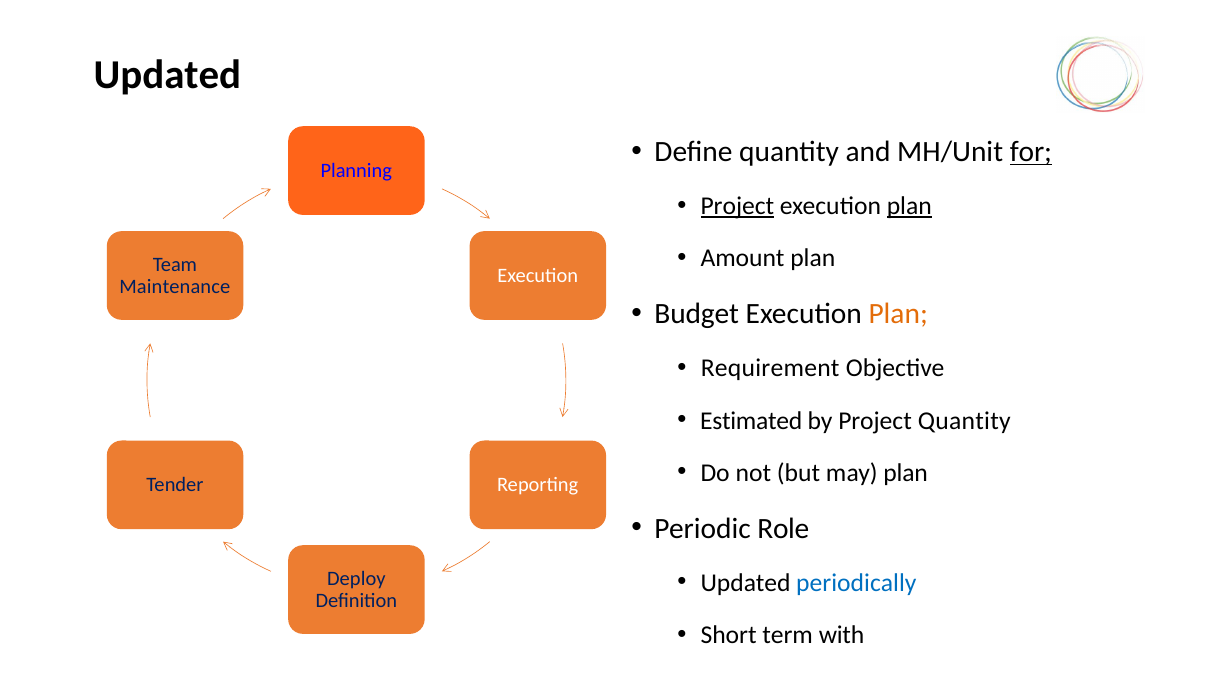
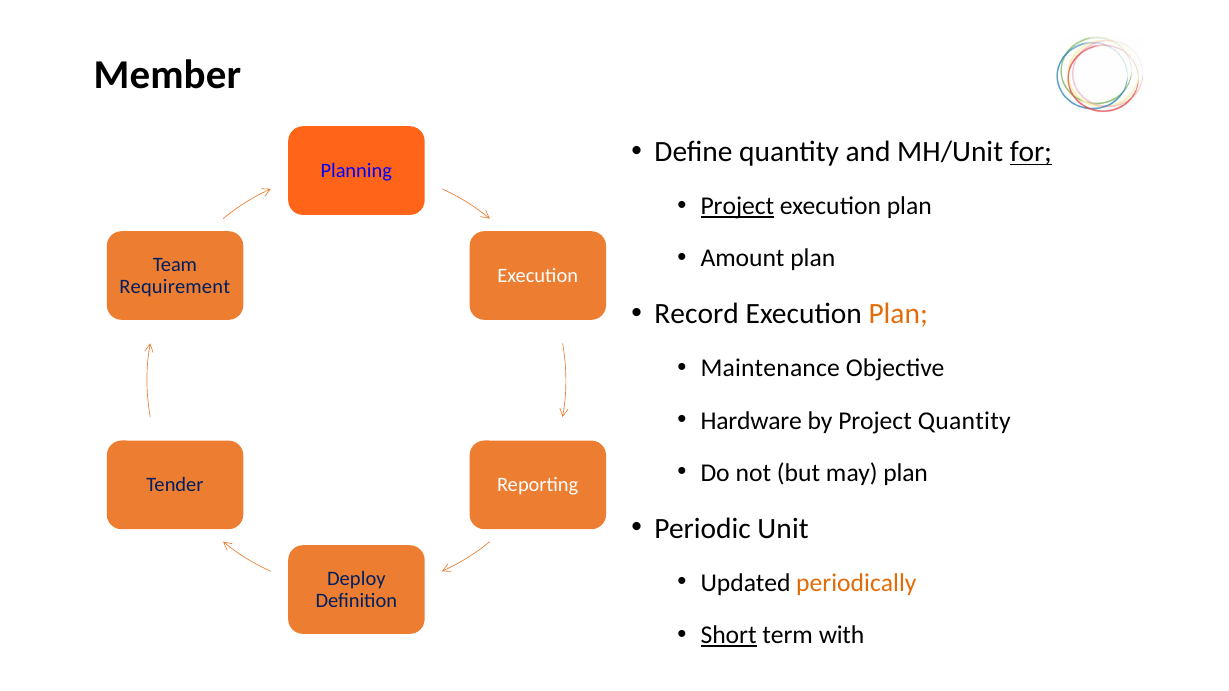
Updated: Updated -> Member (167, 75)
plan underline: present -> none (909, 206)
Maintenance: Maintenance -> Requirement (175, 287)
Budget: Budget -> Record (697, 314)
Requirement: Requirement -> Maintenance (770, 369)
Estimated: Estimated -> Hardware (751, 421)
Role: Role -> Unit (783, 529)
periodically colour: blue -> orange (856, 583)
Short underline: none -> present (729, 635)
